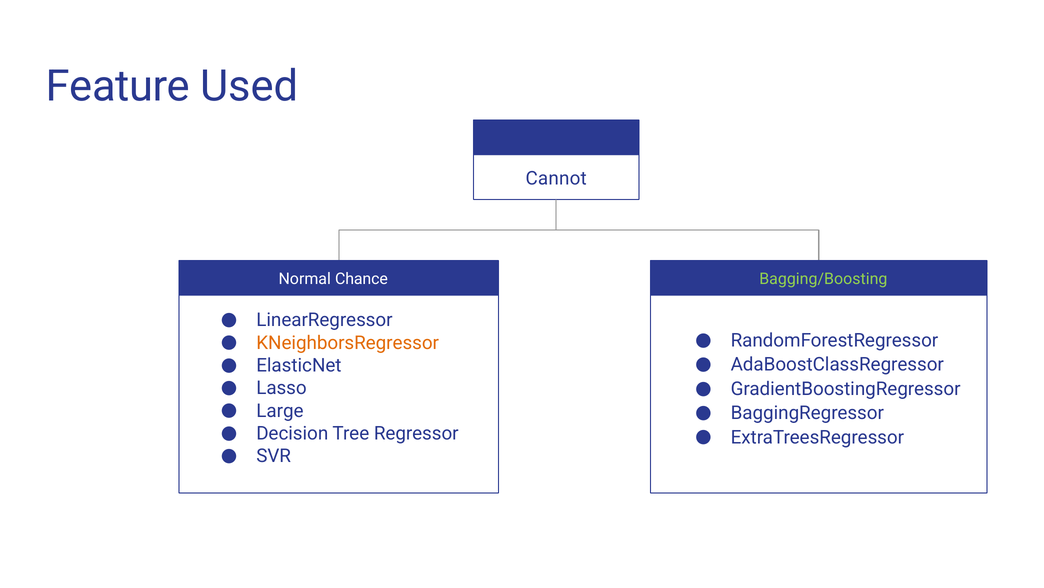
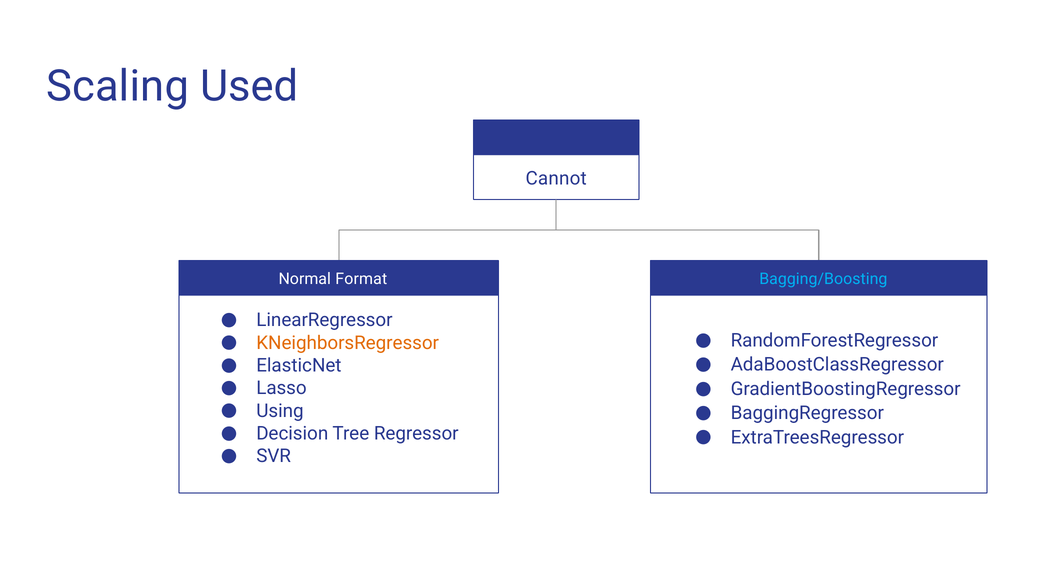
Feature: Feature -> Scaling (118, 86)
Chance: Chance -> Format (361, 279)
Bagging/Boosting colour: light green -> light blue (823, 279)
Large: Large -> Using (280, 410)
